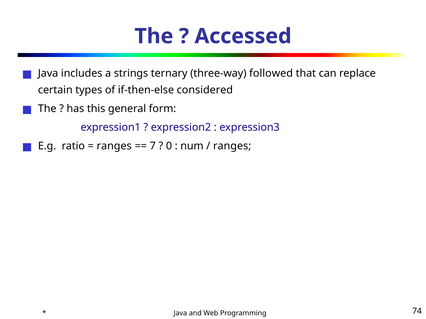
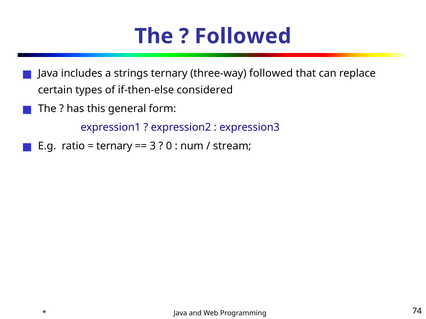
Accessed: Accessed -> Followed (243, 36)
ranges: ranges -> ternary (114, 146)
7: 7 -> 3 (153, 146)
ranges: ranges -> stream (232, 146)
